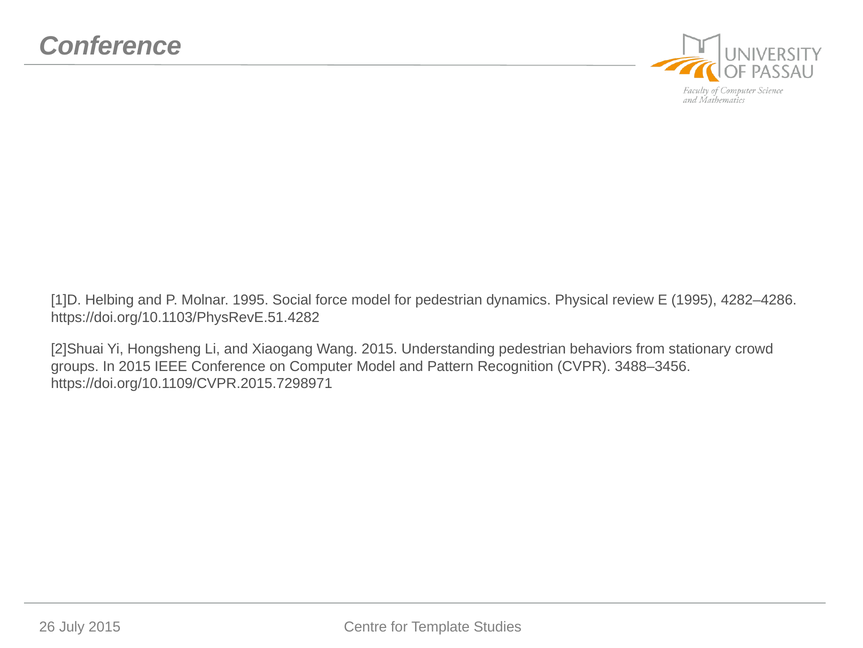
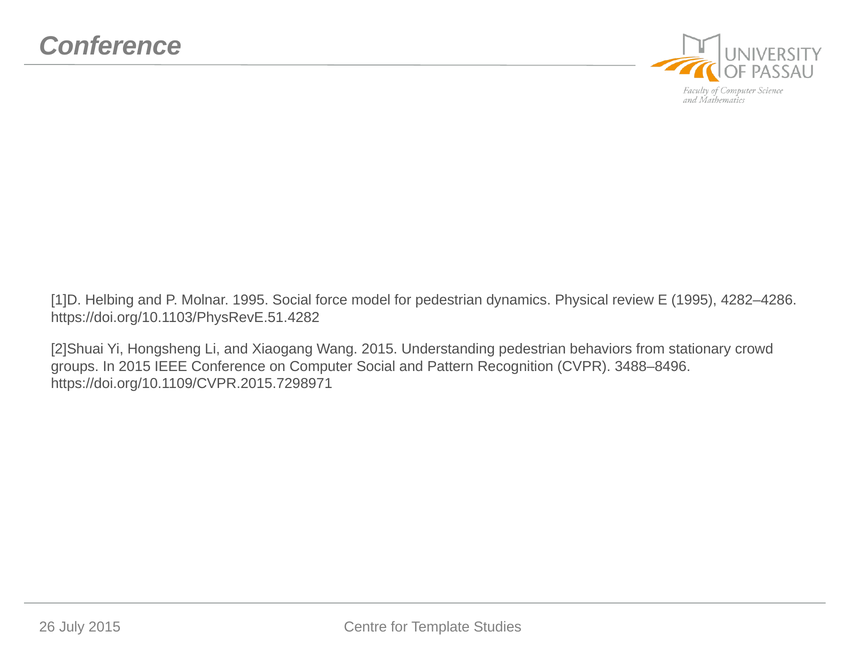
Computer Model: Model -> Social (376, 366)
3488–3456: 3488–3456 -> 3488–8496 (653, 366)
